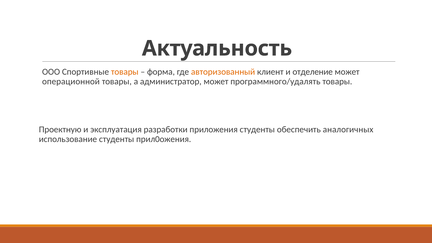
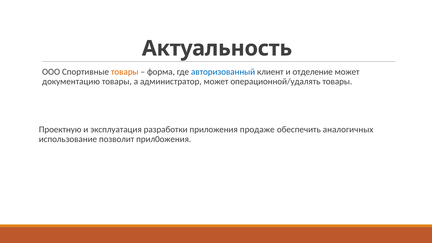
авторизованный colour: orange -> blue (223, 72)
операционной: операционной -> документацию (71, 82)
программного/удалять: программного/удалять -> операционной/удалять (275, 82)
приложения студенты: студенты -> продаже (257, 130)
использование студенты: студенты -> позволит (117, 139)
